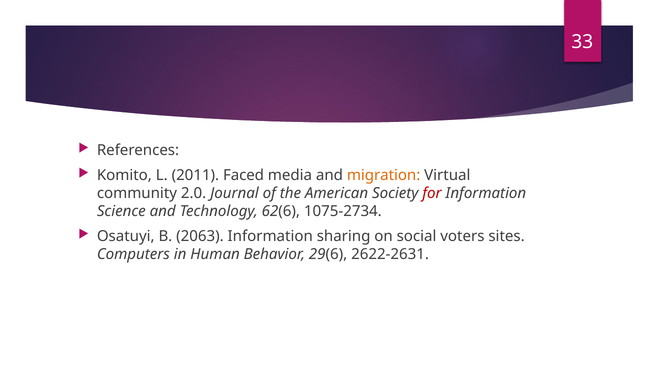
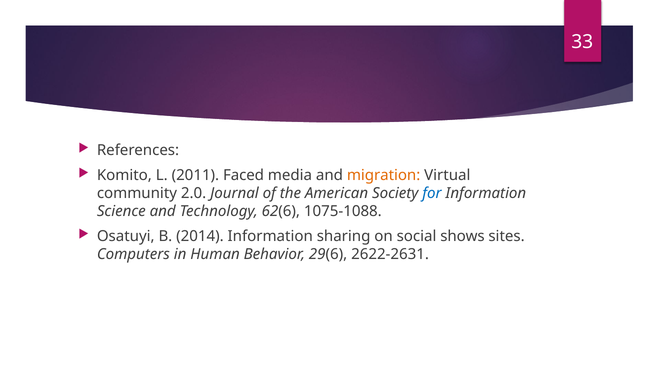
for colour: red -> blue (432, 193)
1075-2734: 1075-2734 -> 1075-1088 (343, 211)
2063: 2063 -> 2014 (200, 236)
voters: voters -> shows (462, 236)
